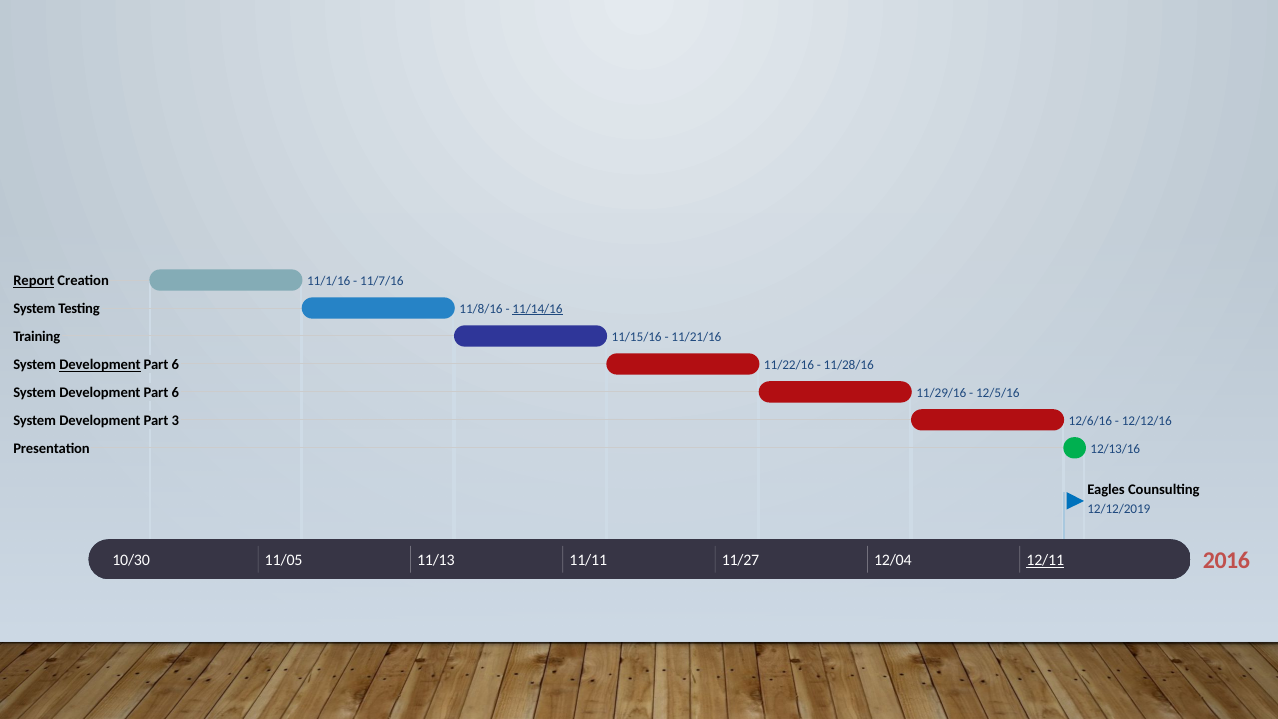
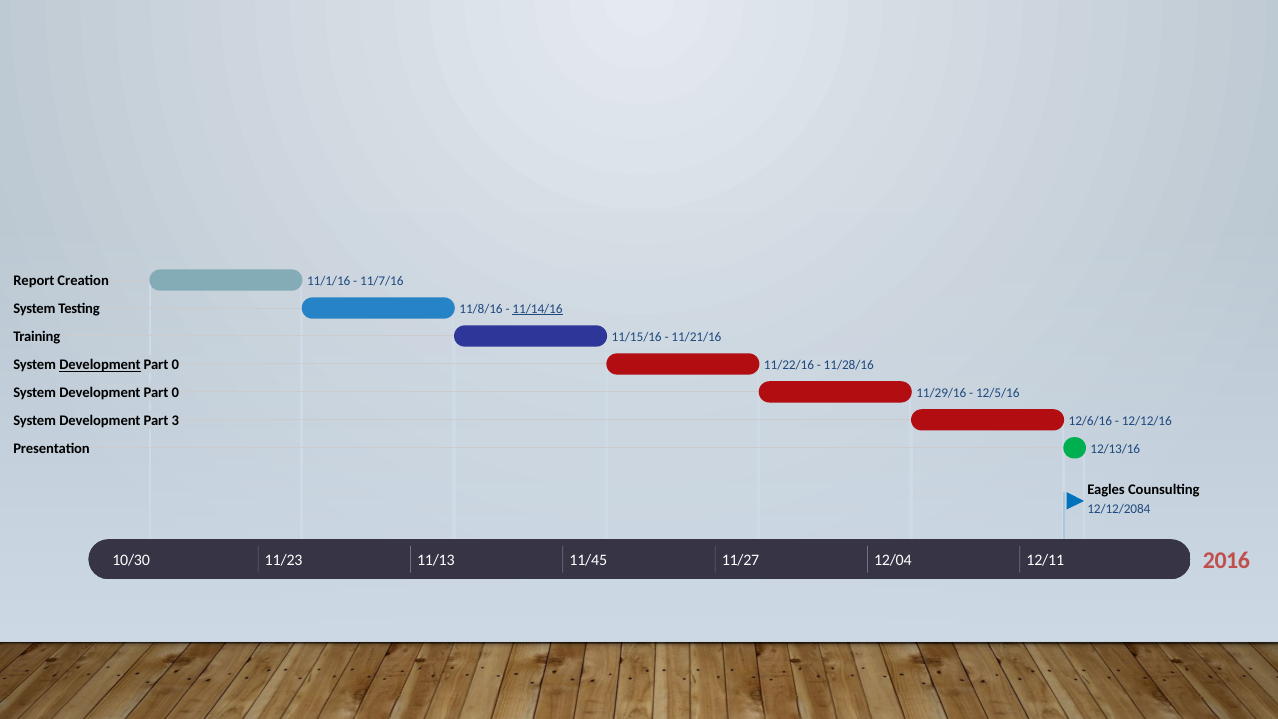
Report underline: present -> none (34, 281)
6: 6 -> 0 (175, 365)
6: 6 -> 0 (175, 393)
12/12/2019: 12/12/2019 -> 12/12/2084 (1119, 509)
11/05: 11/05 -> 11/23 (284, 560)
11/11: 11/11 -> 11/45 (588, 560)
12/11 underline: present -> none (1045, 560)
